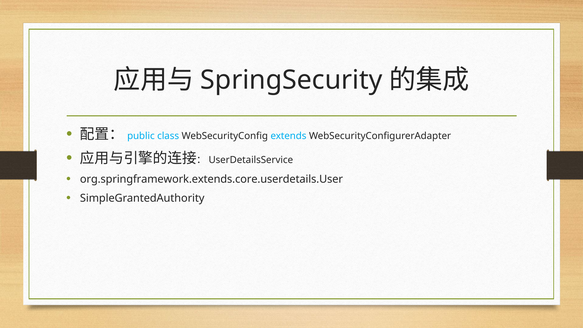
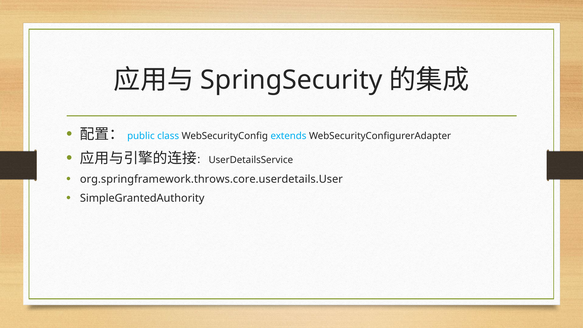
org.springframework.extends.core.userdetails.User: org.springframework.extends.core.userdetails.User -> org.springframework.throws.core.userdetails.User (211, 179)
